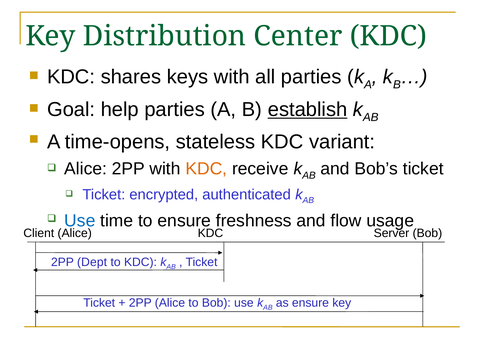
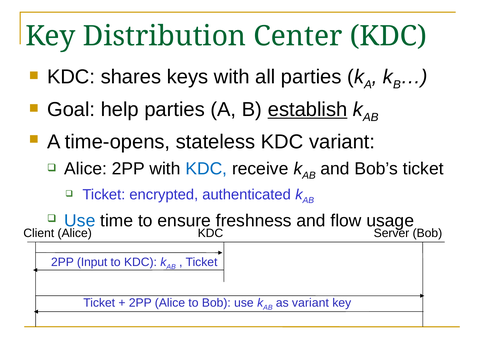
KDC colour: orange -> blue (206, 169)
Dept: Dept -> Input (92, 262)
as ensure: ensure -> variant (310, 303)
